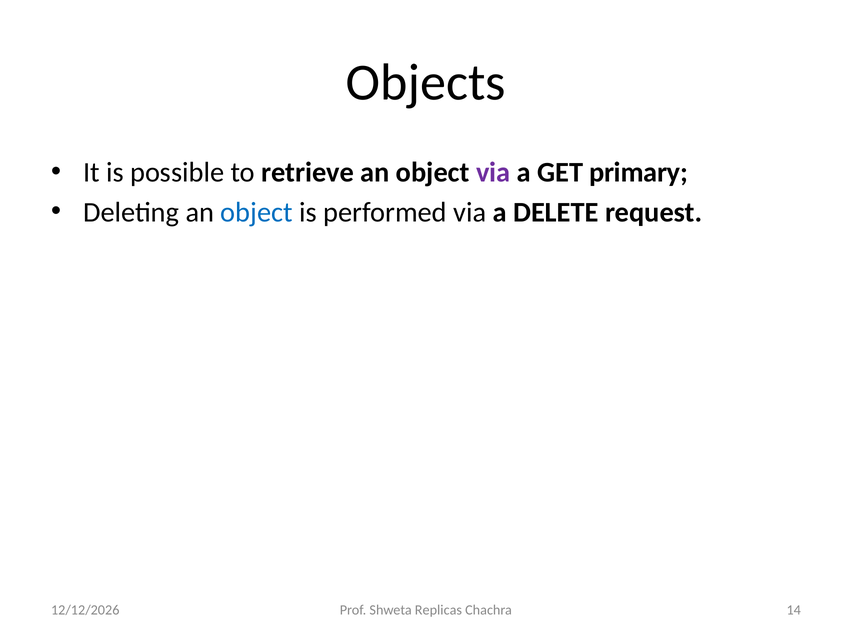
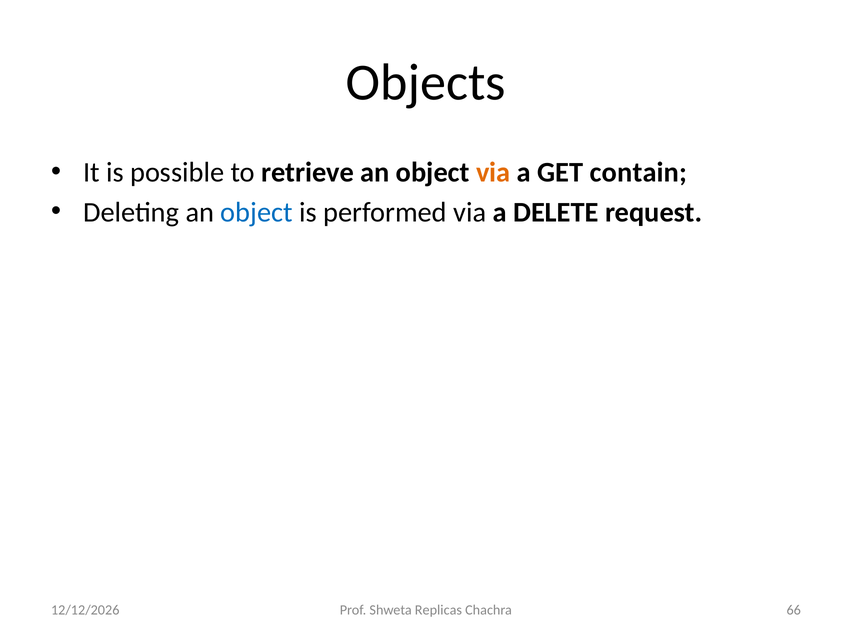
via colour: purple -> orange (493, 172)
primary: primary -> contain (638, 172)
14: 14 -> 66 (794, 610)
